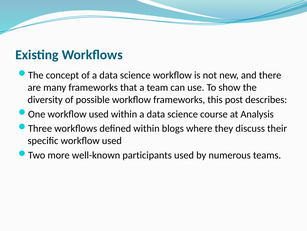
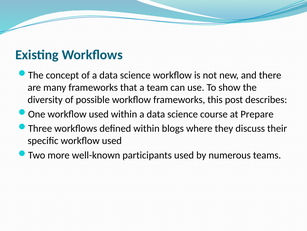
Analysis: Analysis -> Prepare (257, 114)
